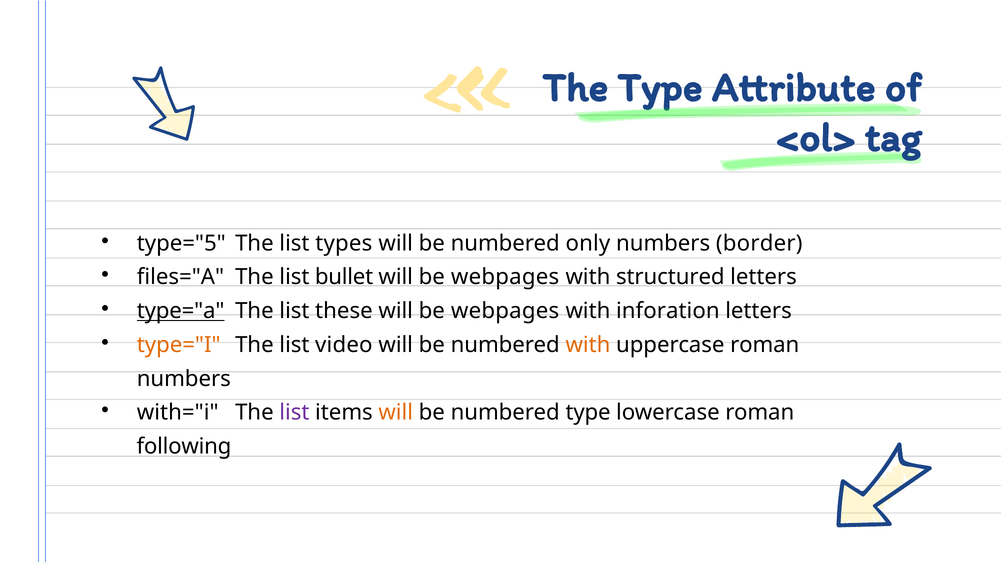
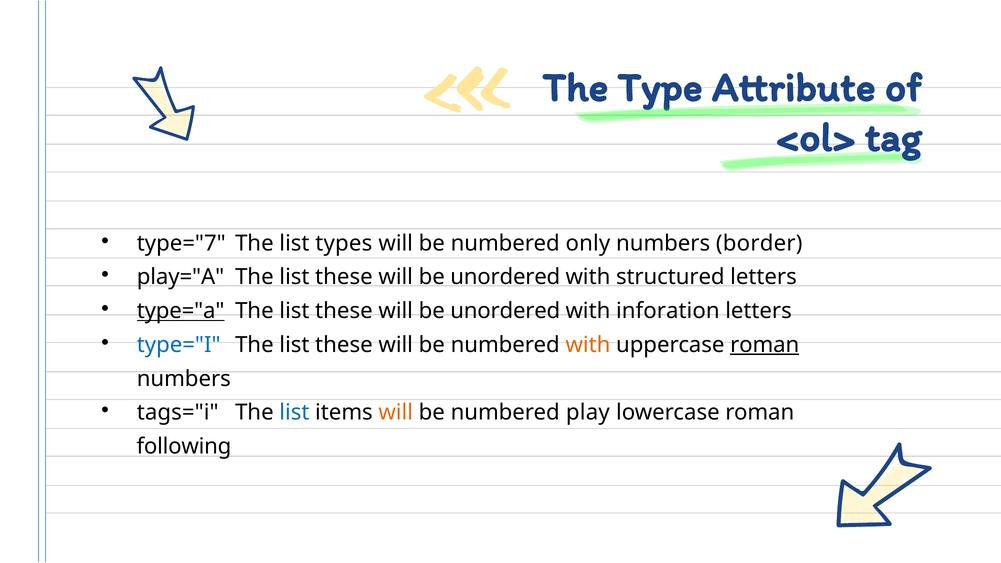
type="5: type="5 -> type="7 (181, 243)
files="A: files="A -> play="A (181, 277)
bullet: bullet -> these (344, 277)
webpages: webpages -> unordered (505, 277)
webpages: webpages -> unordered (505, 311)
type="I colour: orange -> blue (179, 345)
video: video -> these (344, 345)
roman underline: none -> present (765, 345)
with="i: with="i -> tags="i (178, 413)
list colour: purple -> blue (294, 413)
numbered type: type -> play (588, 413)
